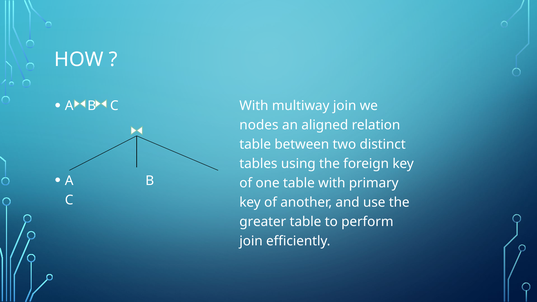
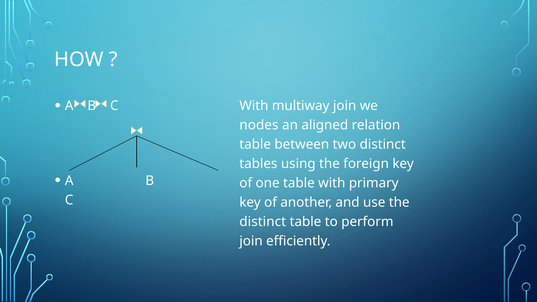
greater: greater -> distinct (263, 222)
